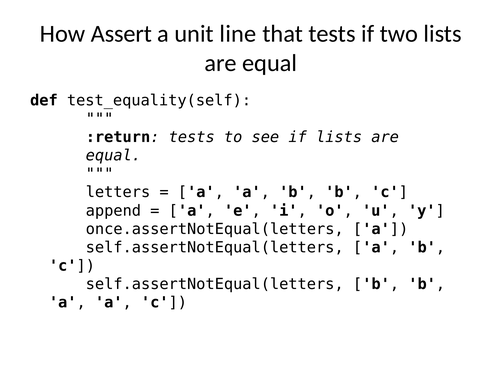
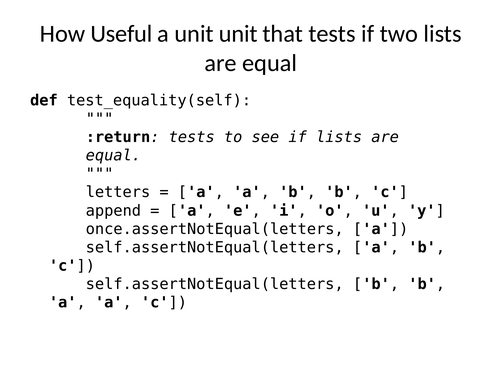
Assert: Assert -> Useful (121, 34)
unit line: line -> unit (238, 34)
